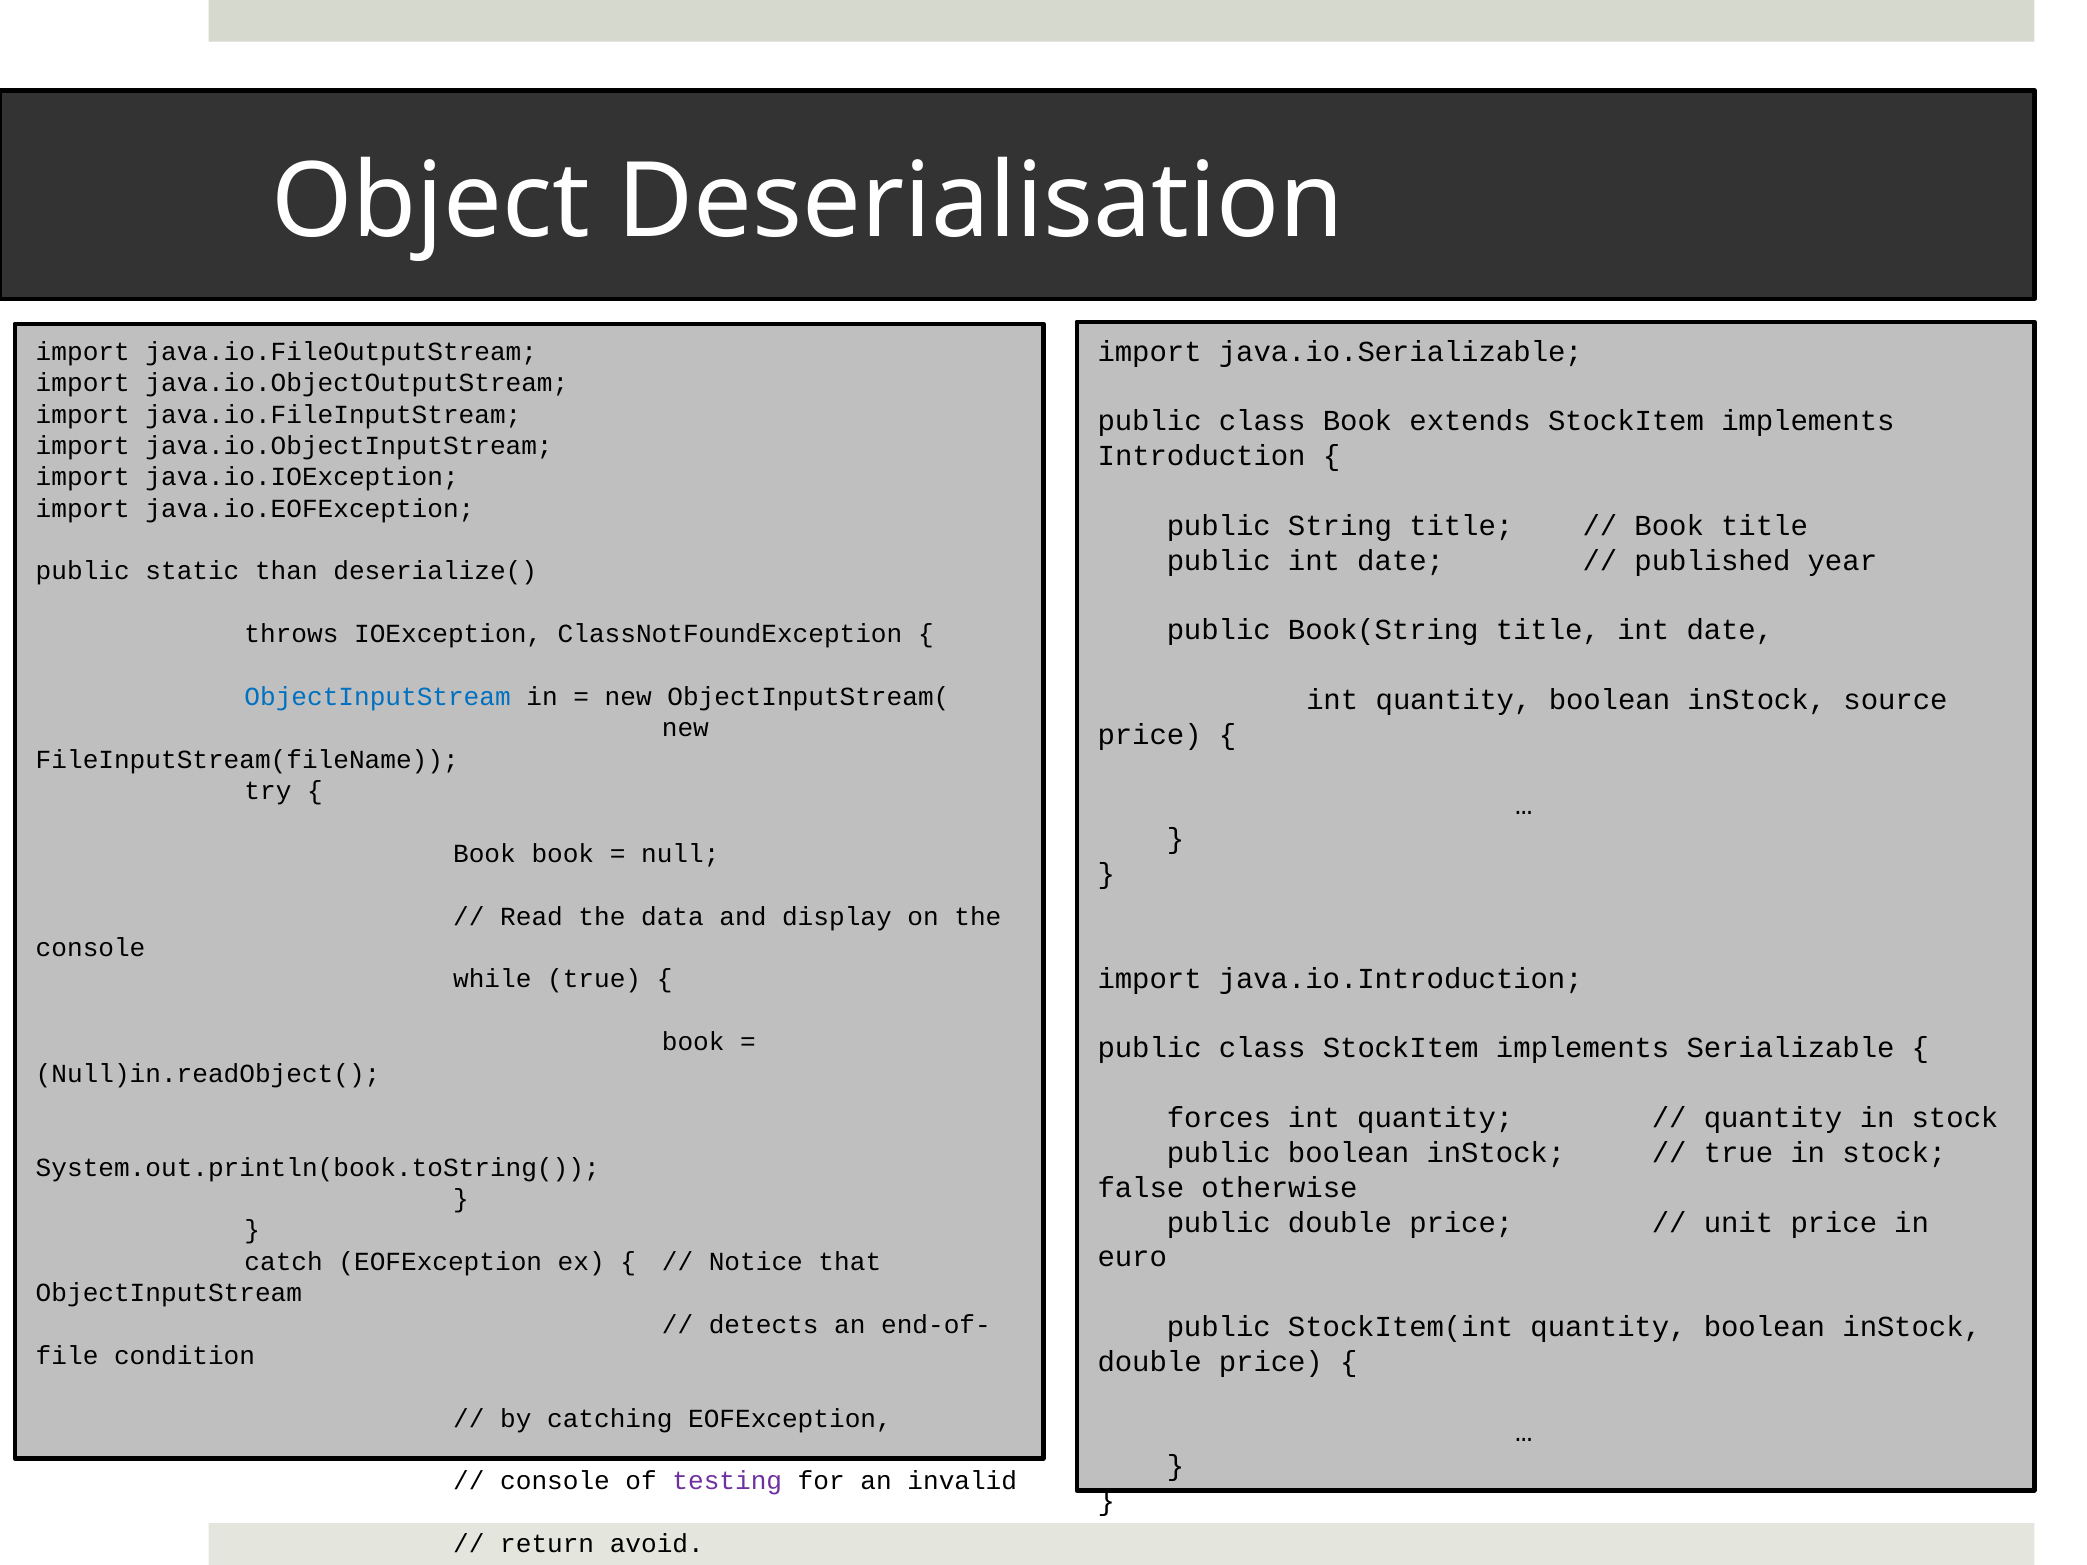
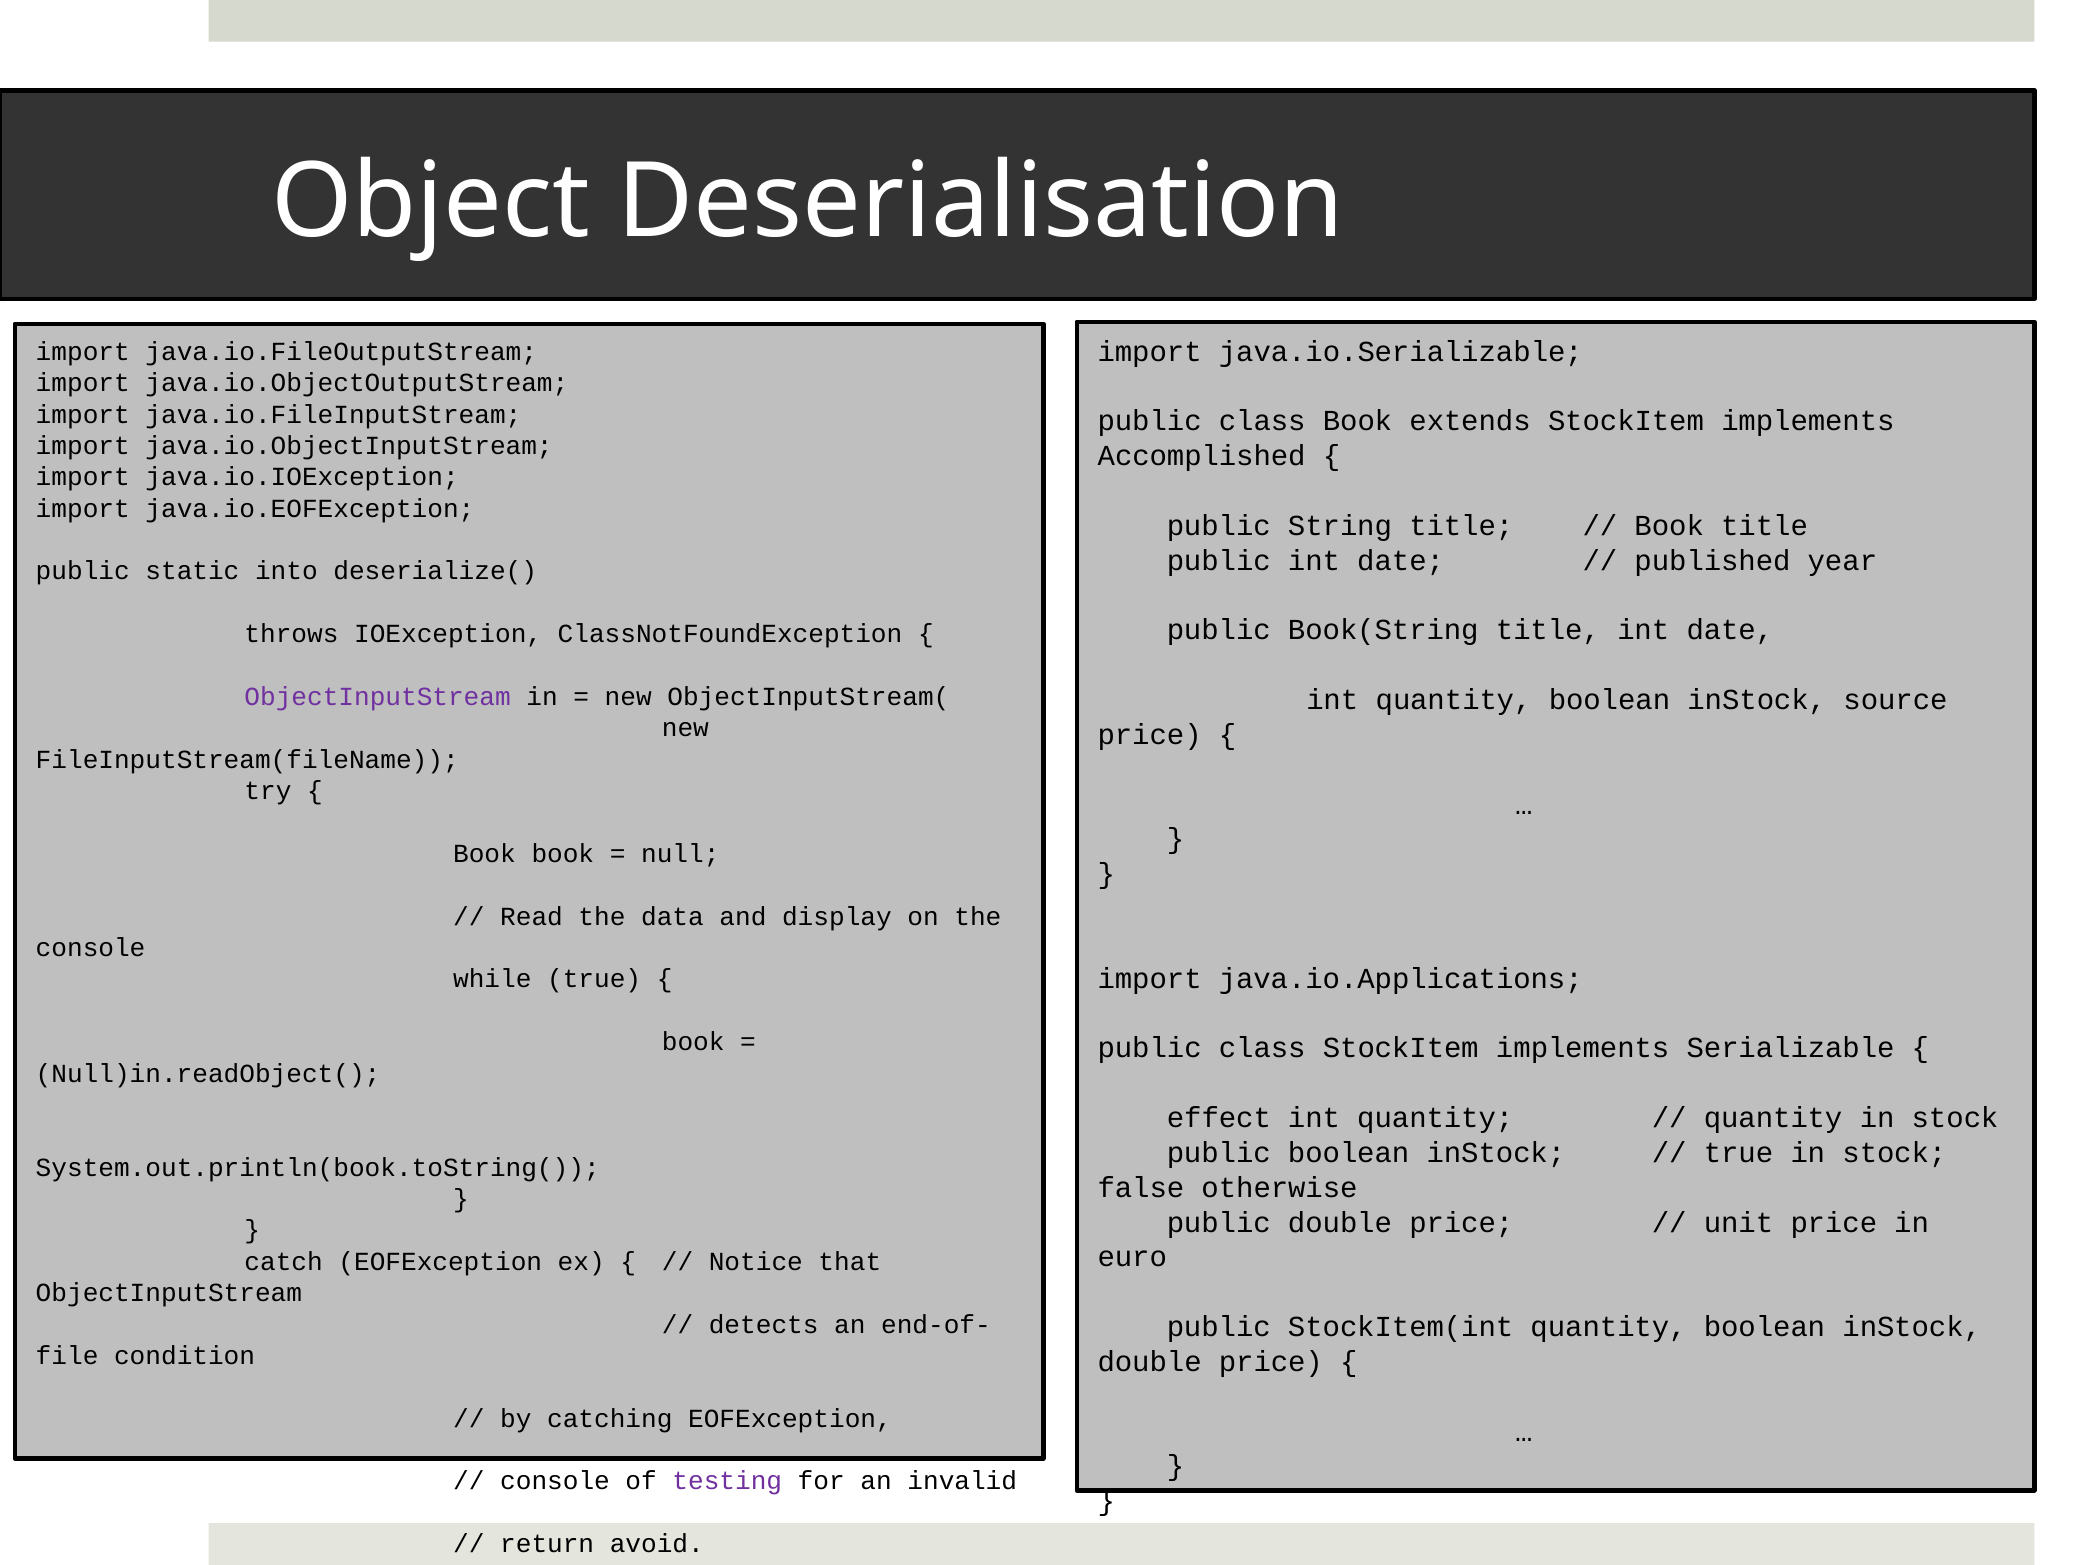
Introduction: Introduction -> Accomplished (1202, 456)
than: than -> into (286, 571)
ObjectInputStream colour: blue -> purple (378, 697)
java.io.Introduction: java.io.Introduction -> java.io.Applications (1401, 979)
forces: forces -> effect (1219, 1118)
